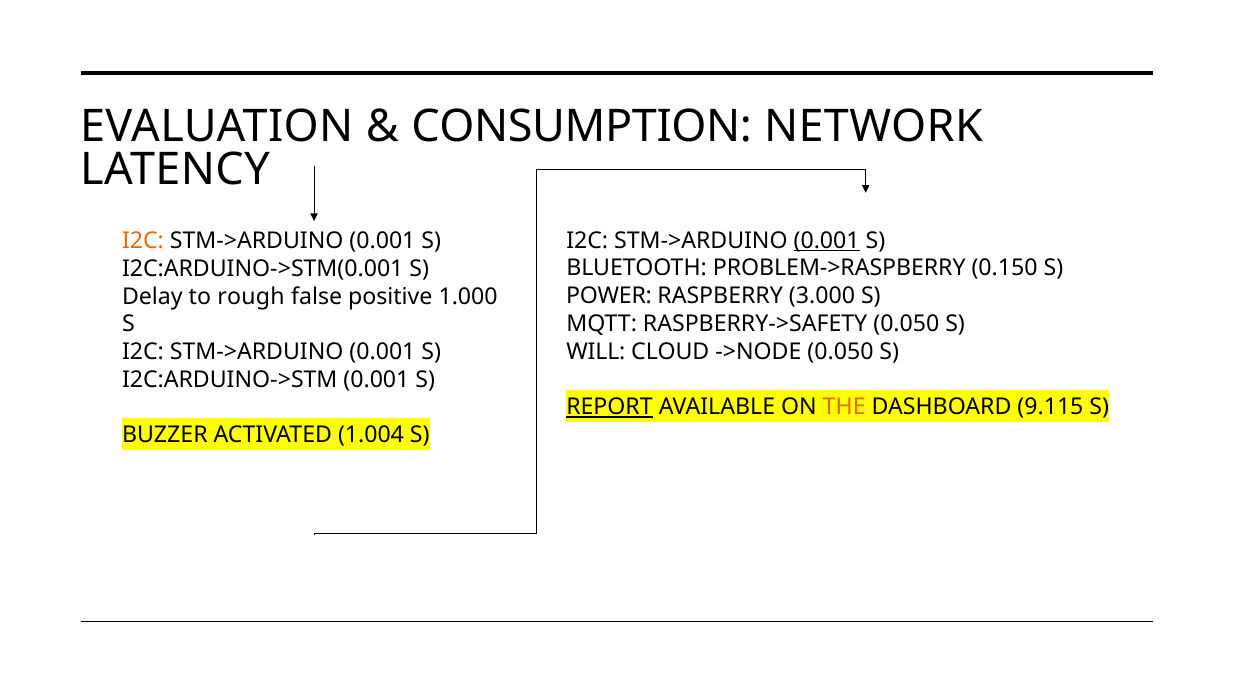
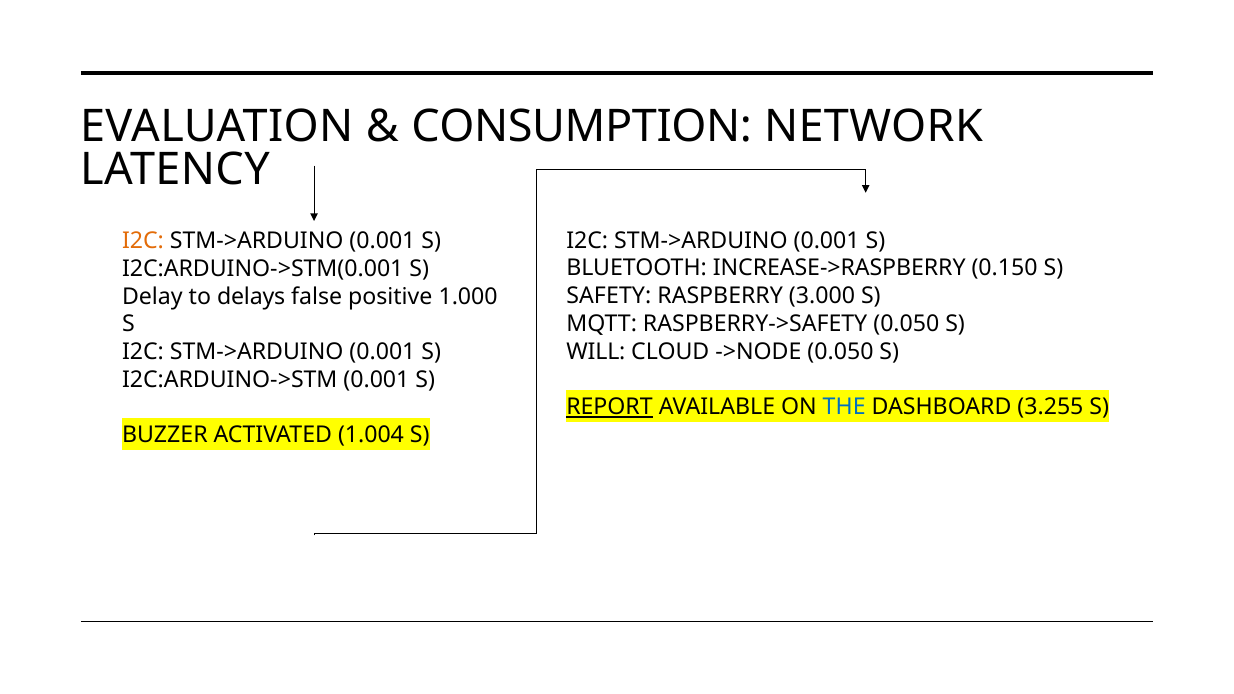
0.001 underline: present -> none (827, 241)
PROBLEM->RASPBERRY: PROBLEM->RASPBERRY -> INCREASE->RASPBERRY (839, 268)
POWER: POWER -> SAFETY (609, 296)
rough: rough -> delays (251, 297)
THE colour: orange -> blue (844, 407)
9.115: 9.115 -> 3.255 (1050, 407)
